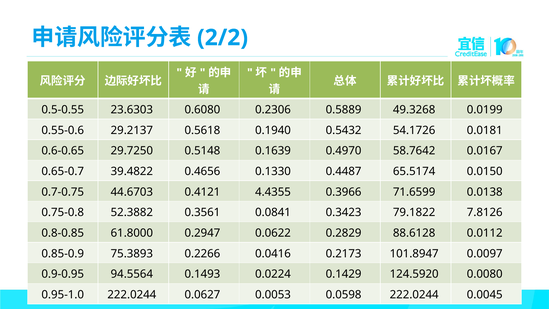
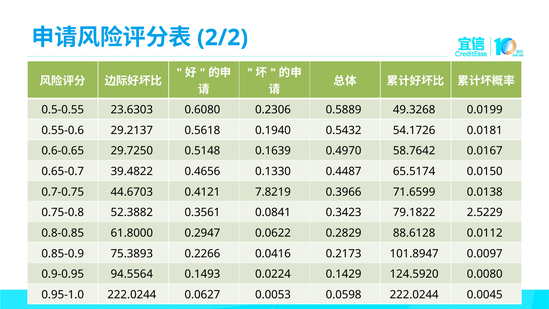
4.4355: 4.4355 -> 7.8219 (273, 192)
7.8126: 7.8126 -> 2.5229 (485, 212)
